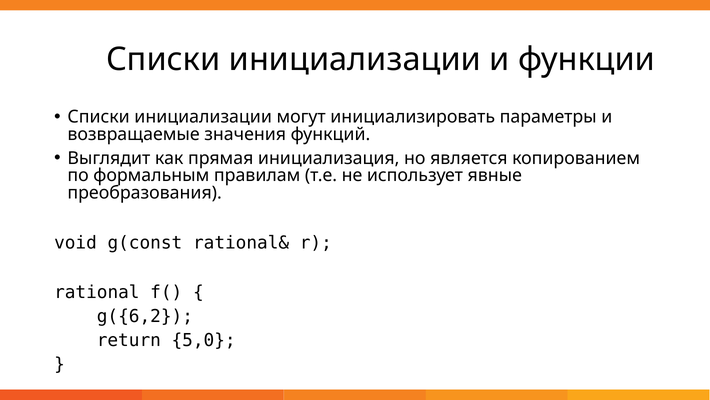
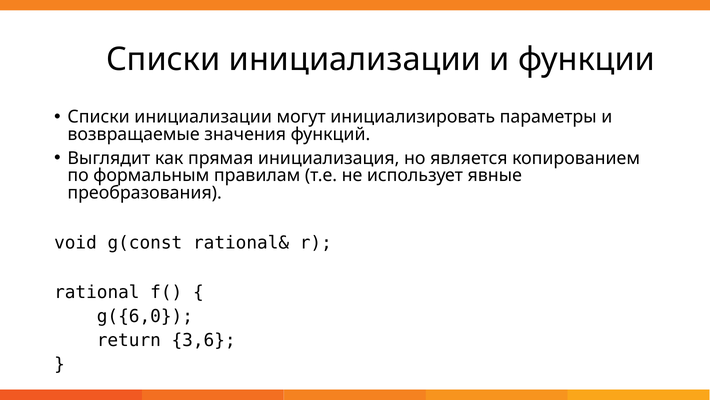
g({6,2: g({6,2 -> g({6,0 (145, 316)
5,0: 5,0 -> 3,6 (204, 340)
